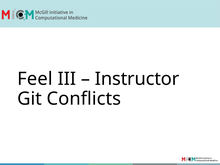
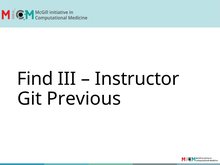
Feel: Feel -> Find (35, 79)
Conflicts: Conflicts -> Previous (84, 99)
